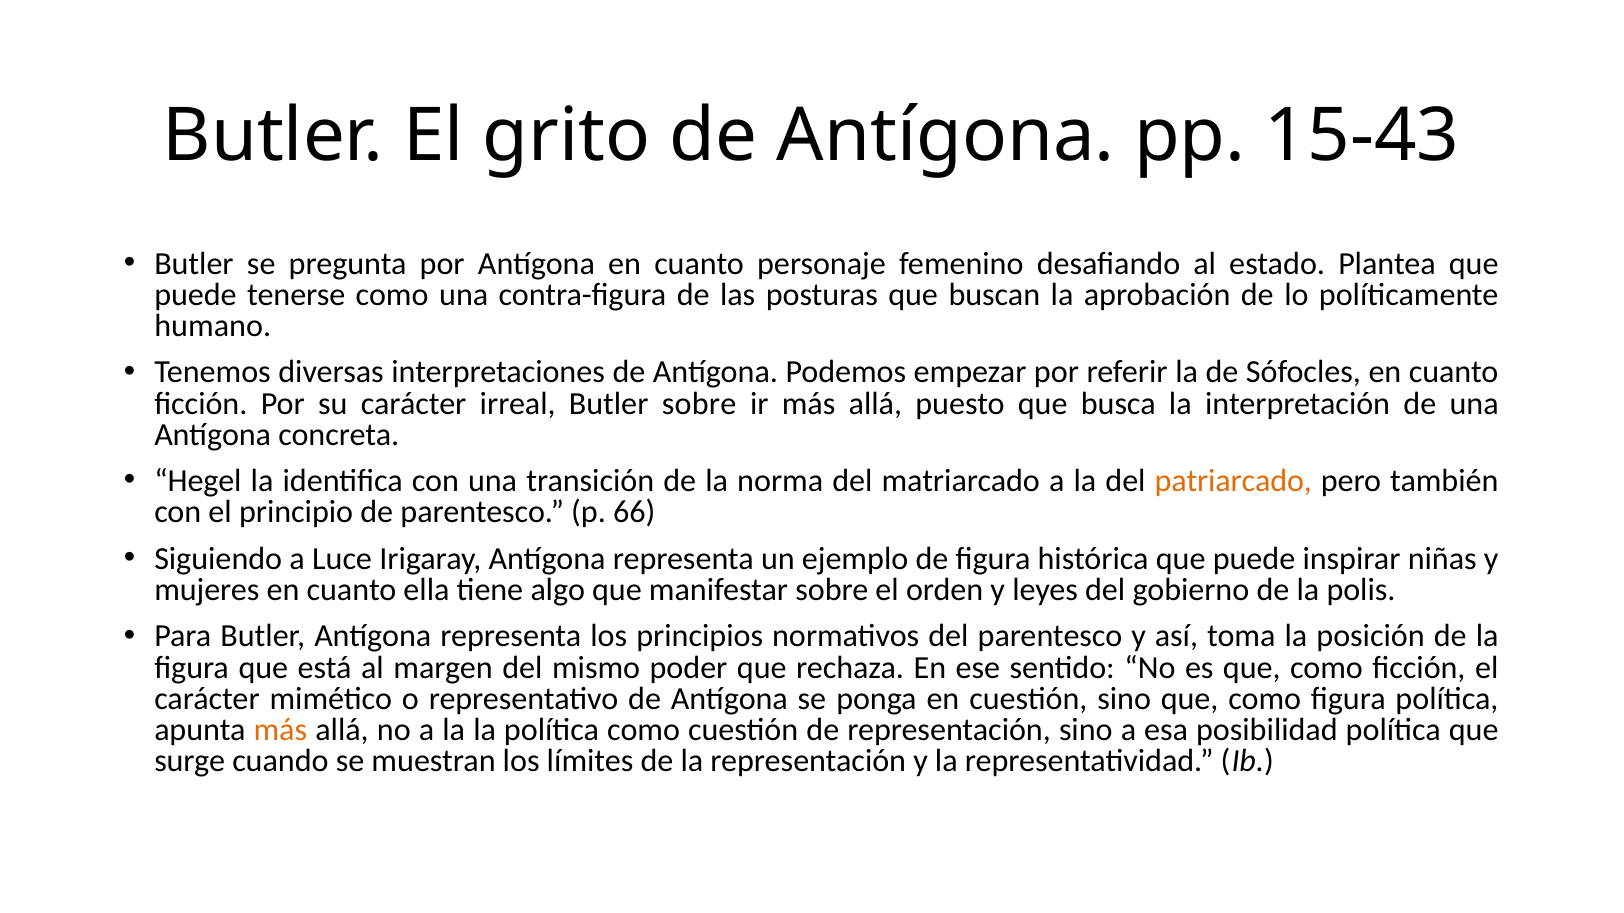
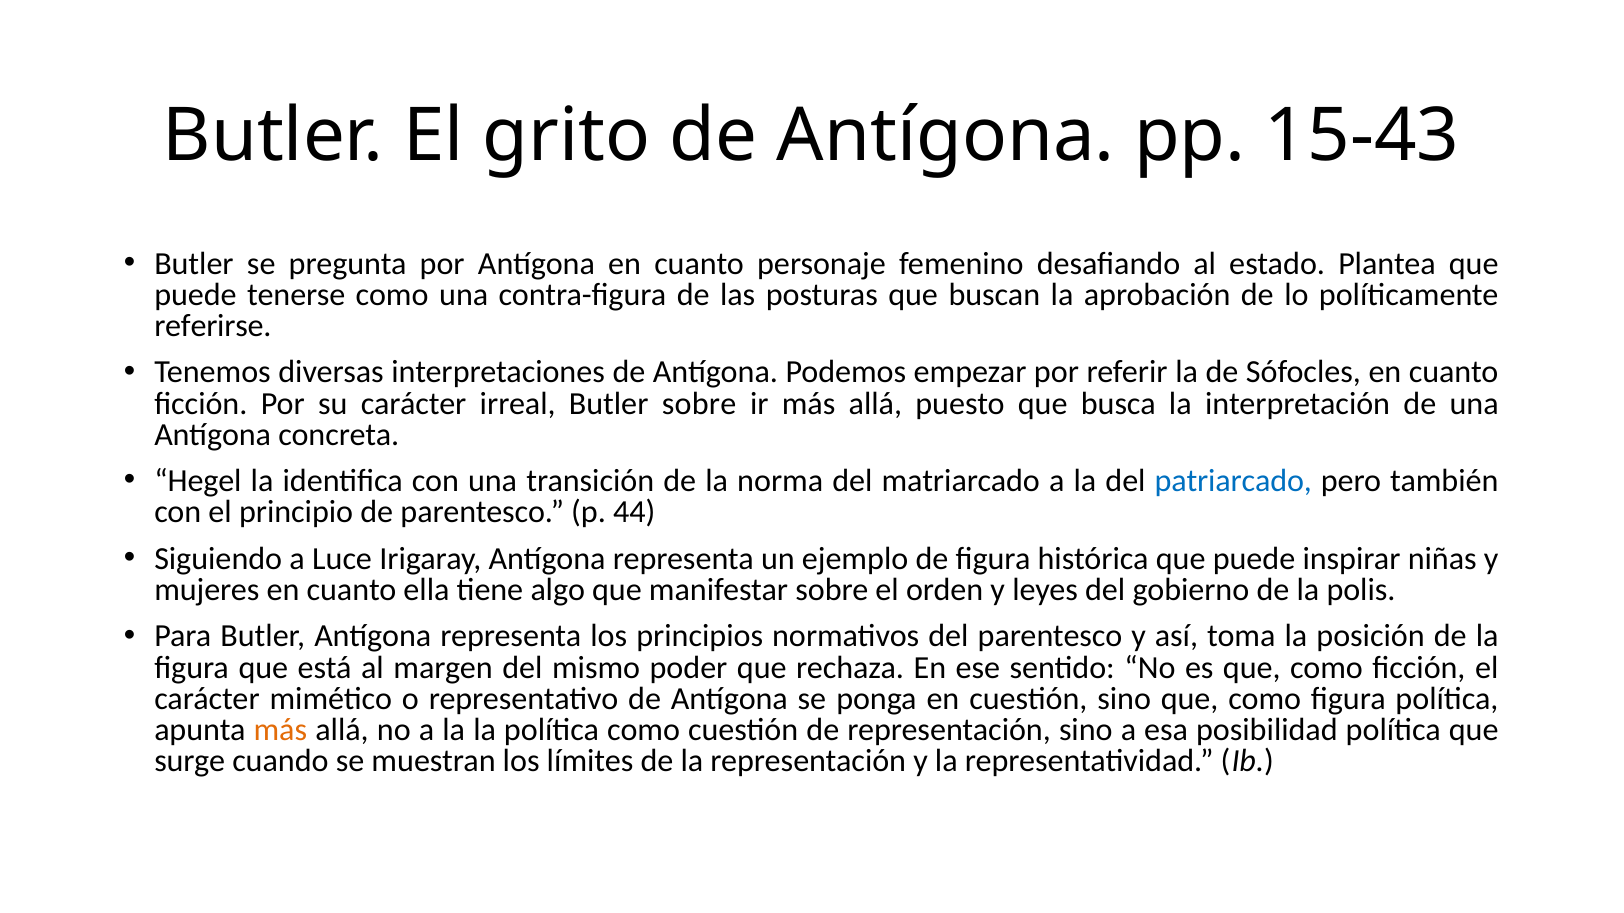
humano: humano -> referirse (213, 326)
patriarcado colour: orange -> blue (1233, 481)
66: 66 -> 44 (634, 513)
